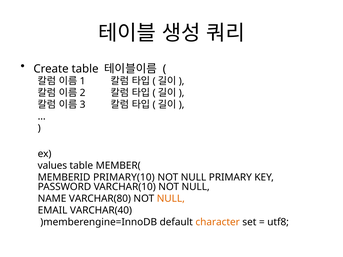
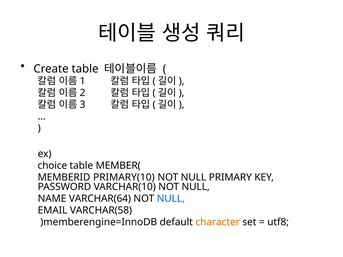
values: values -> choice (52, 166)
VARCHAR(80: VARCHAR(80 -> VARCHAR(64 (100, 199)
NULL colour: orange -> blue (171, 199)
VARCHAR(40: VARCHAR(40 -> VARCHAR(58 (101, 211)
